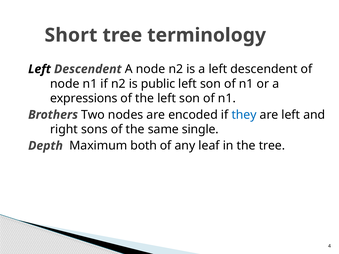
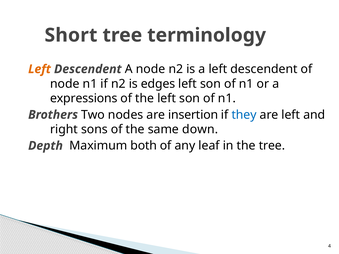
Left colour: black -> orange (40, 69)
public: public -> edges (158, 84)
encoded: encoded -> insertion (193, 115)
single: single -> down (200, 130)
